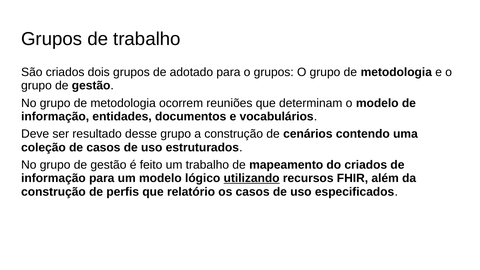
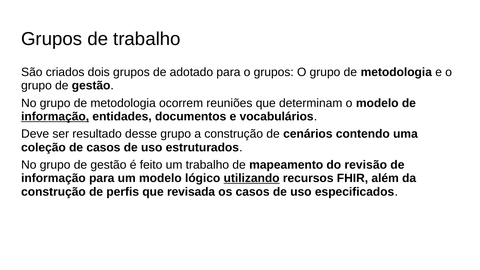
informação underline: none -> present (55, 117)
do criados: criados -> revisão (366, 165)
relatório: relatório -> revisada (191, 192)
